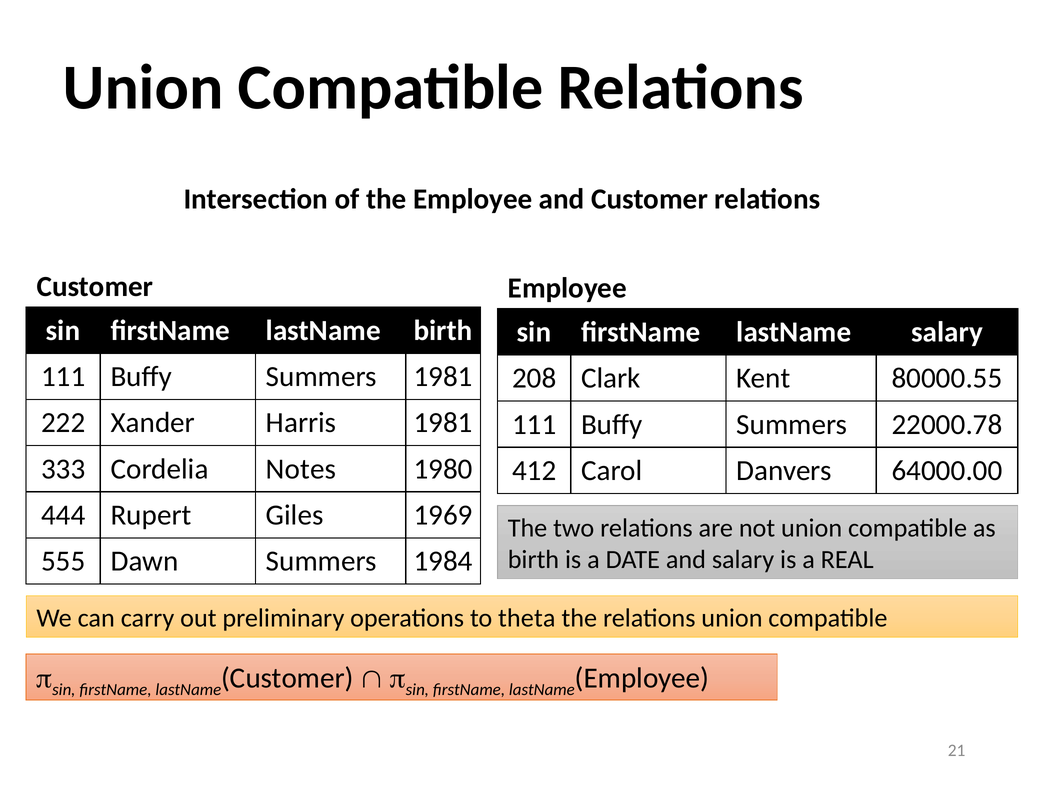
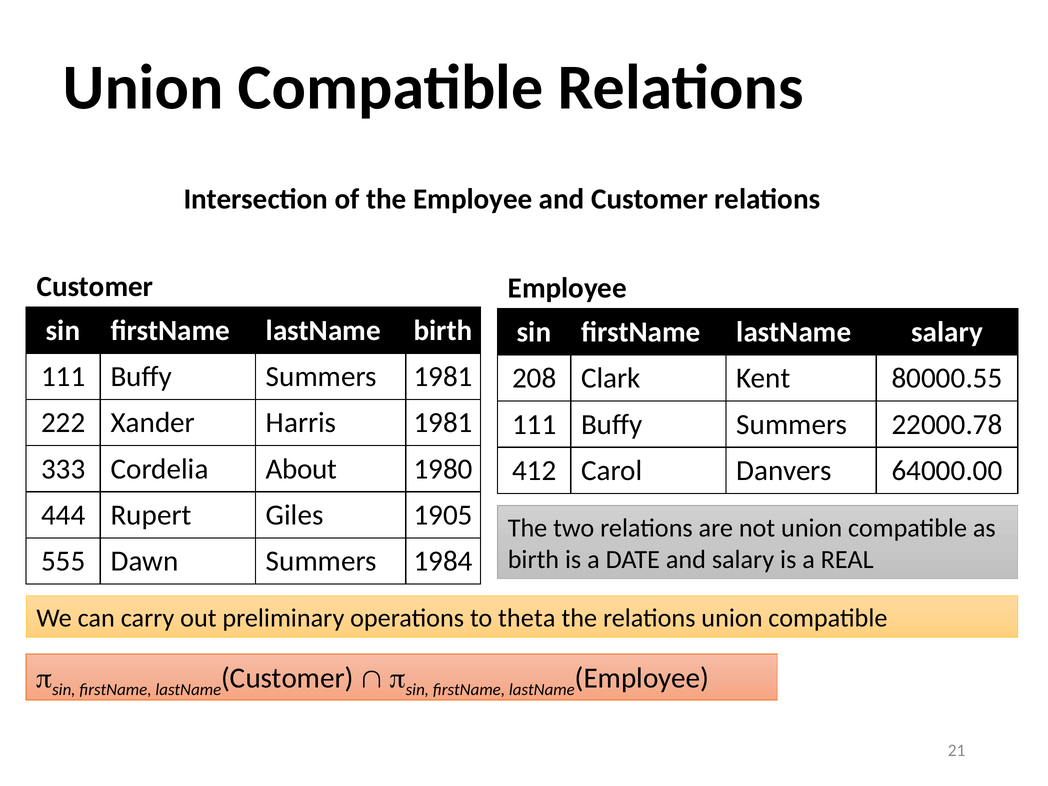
Notes: Notes -> About (301, 469)
1969: 1969 -> 1905 (443, 515)
